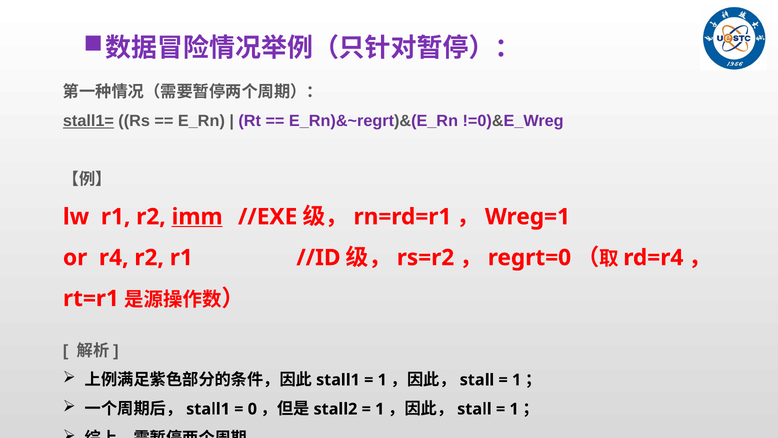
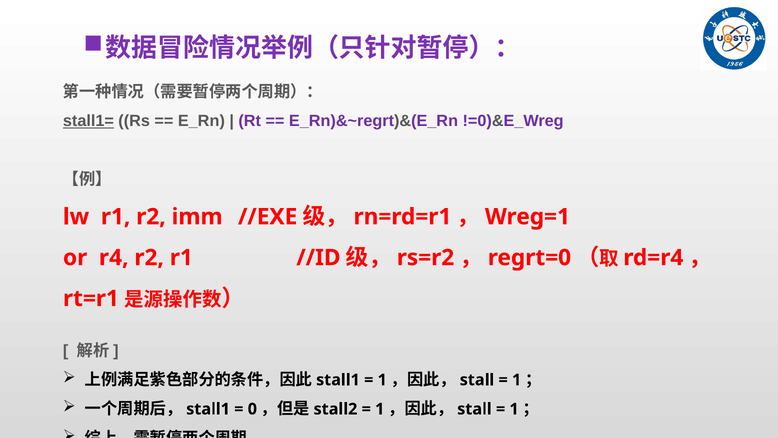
imm underline: present -> none (197, 217)
